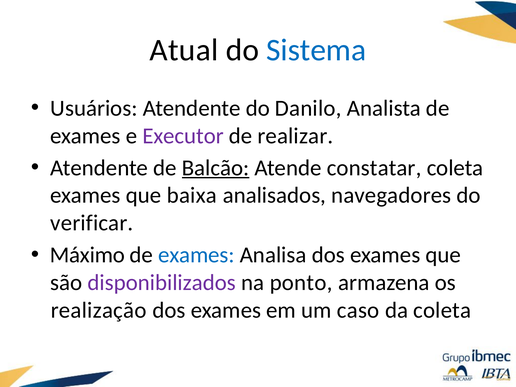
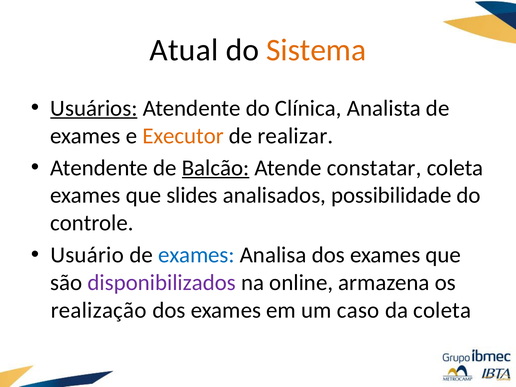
Sistema colour: blue -> orange (316, 50)
Usuários underline: none -> present (94, 108)
Danilo: Danilo -> Clínica (308, 108)
Executor colour: purple -> orange (183, 136)
baixa: baixa -> slides (192, 195)
navegadores: navegadores -> possibilidade (391, 195)
verificar: verificar -> controle (92, 223)
Máximo: Máximo -> Usuário (87, 255)
ponto: ponto -> online (301, 283)
